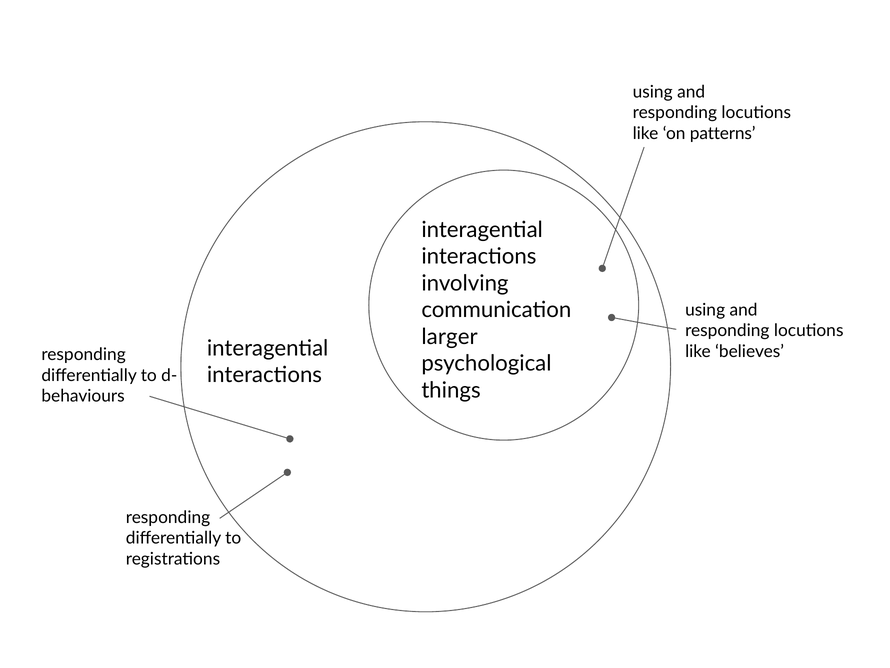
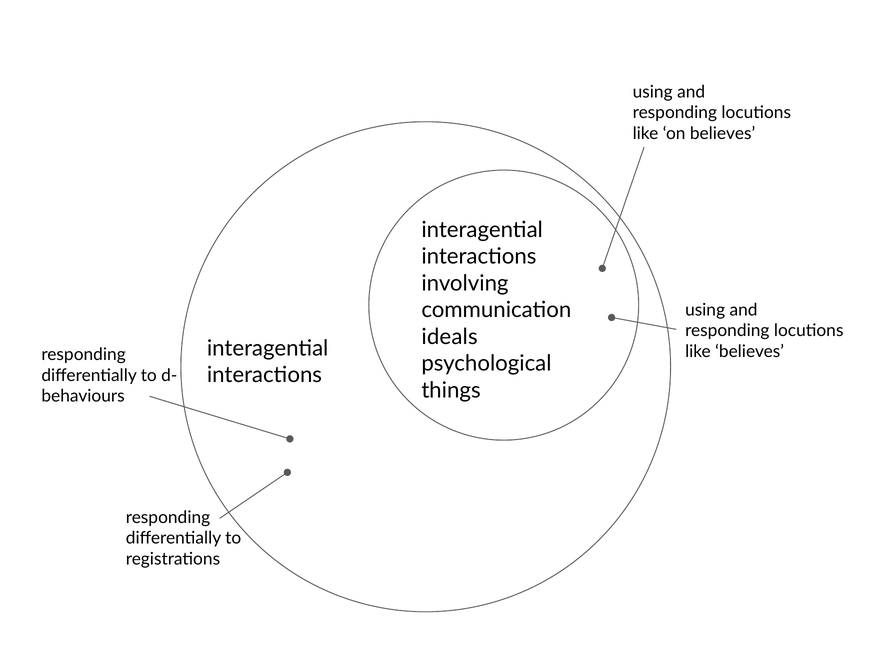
on patterns: patterns -> believes (723, 133)
larger: larger -> ideals (450, 336)
